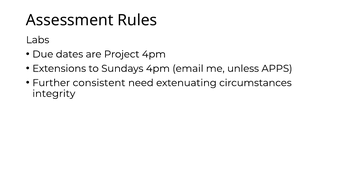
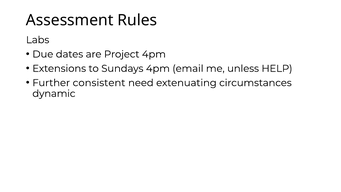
APPS: APPS -> HELP (277, 68)
integrity: integrity -> dynamic (54, 94)
